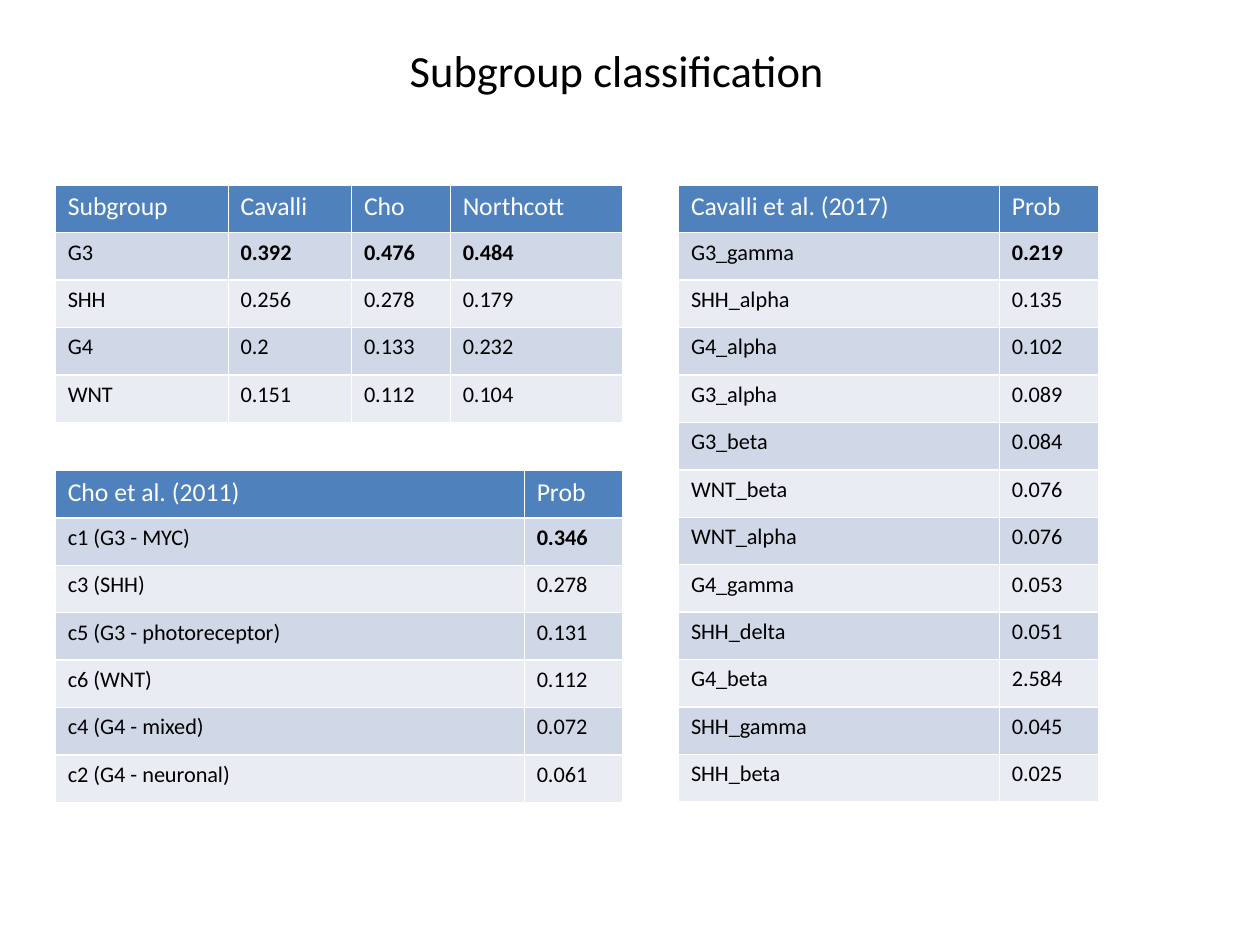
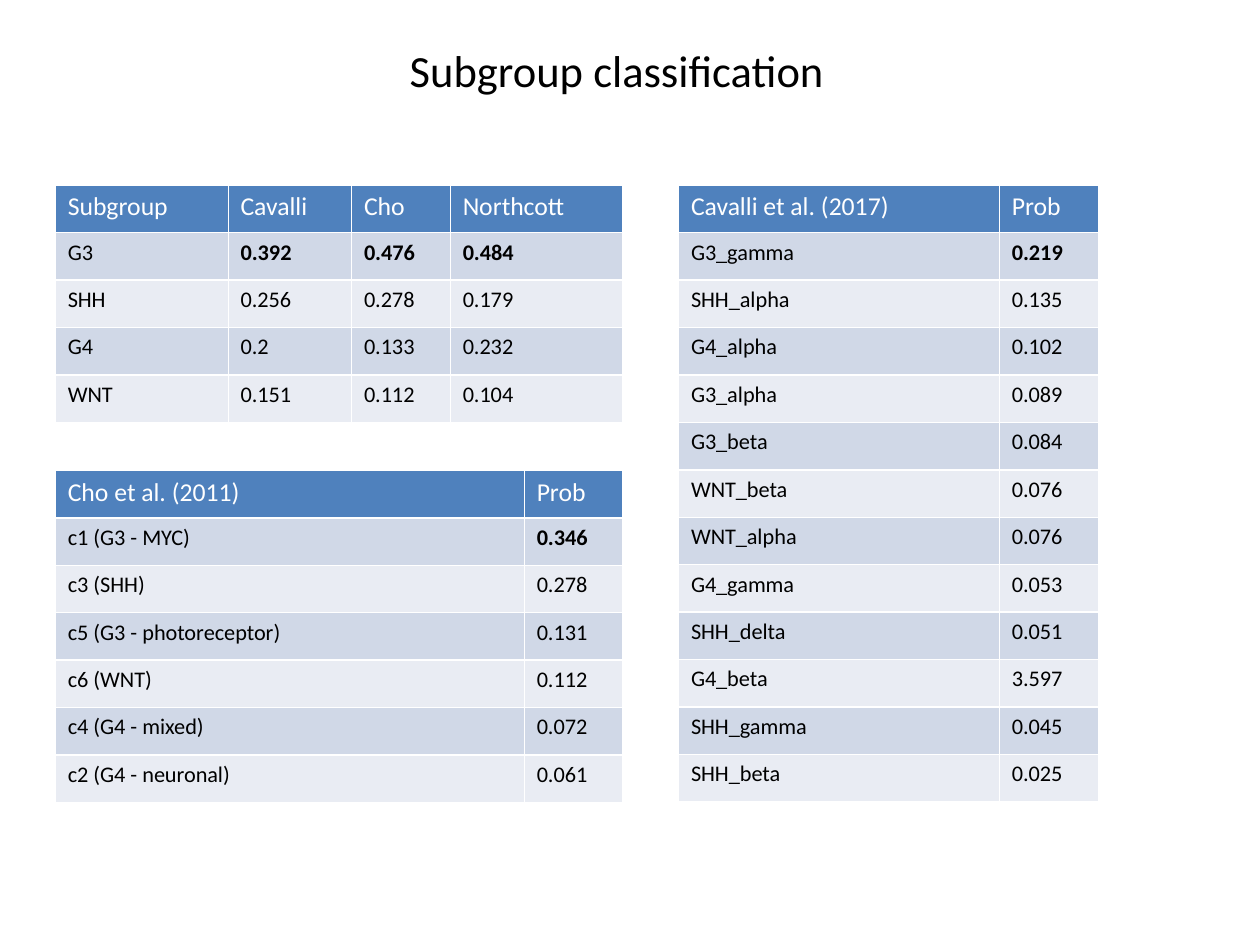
2.584: 2.584 -> 3.597 (1037, 679)
